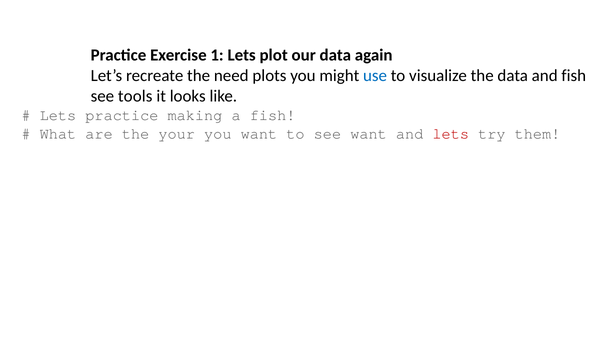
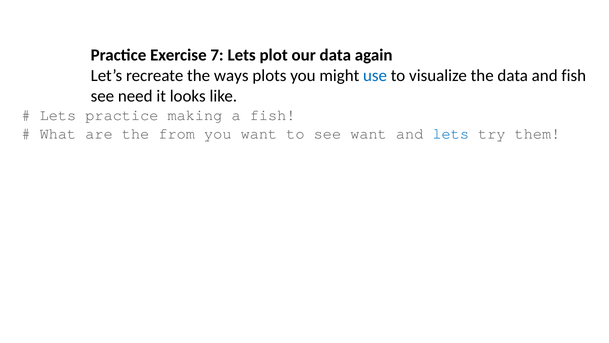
1: 1 -> 7 (217, 55)
need: need -> ways (231, 76)
tools: tools -> need (135, 96)
your: your -> from (177, 133)
lets colour: red -> blue (451, 133)
